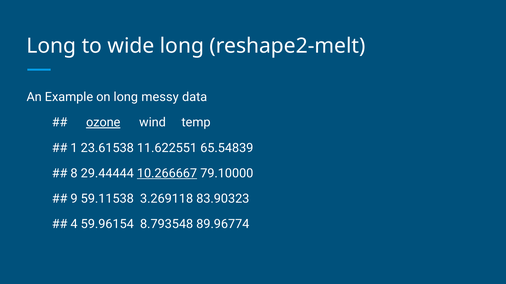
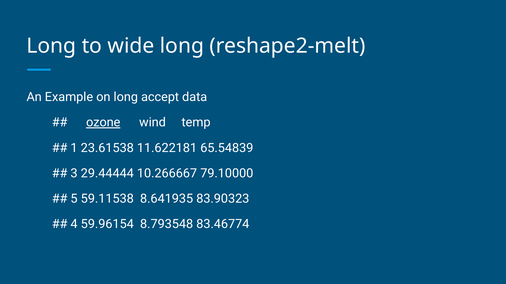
messy: messy -> accept (160, 97)
11.622551: 11.622551 -> 11.622181 (167, 148)
8: 8 -> 3 (74, 174)
10.266667 underline: present -> none (167, 174)
9: 9 -> 5 (74, 199)
3.269118: 3.269118 -> 8.641935 (167, 199)
89.96774: 89.96774 -> 83.46774 (223, 225)
